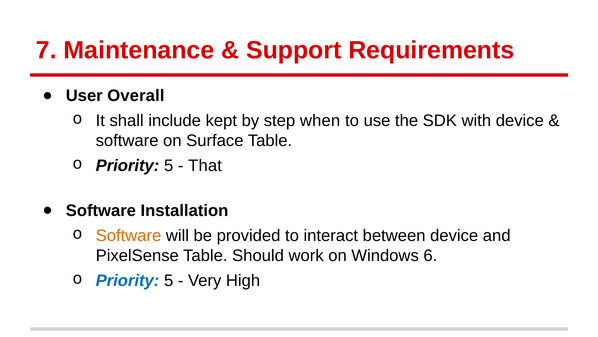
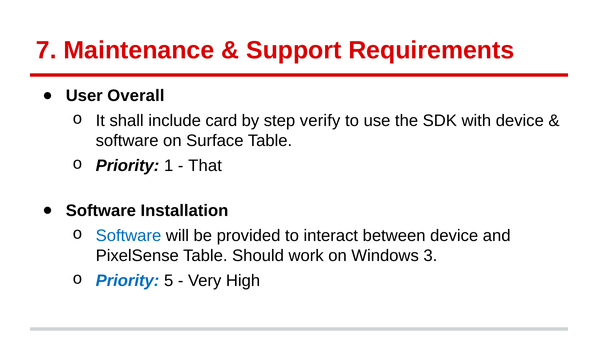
kept: kept -> card (221, 121)
when: when -> verify (320, 121)
5: 5 -> 1 (169, 165)
Software colour: orange -> blue (128, 235)
6: 6 -> 3 (430, 255)
